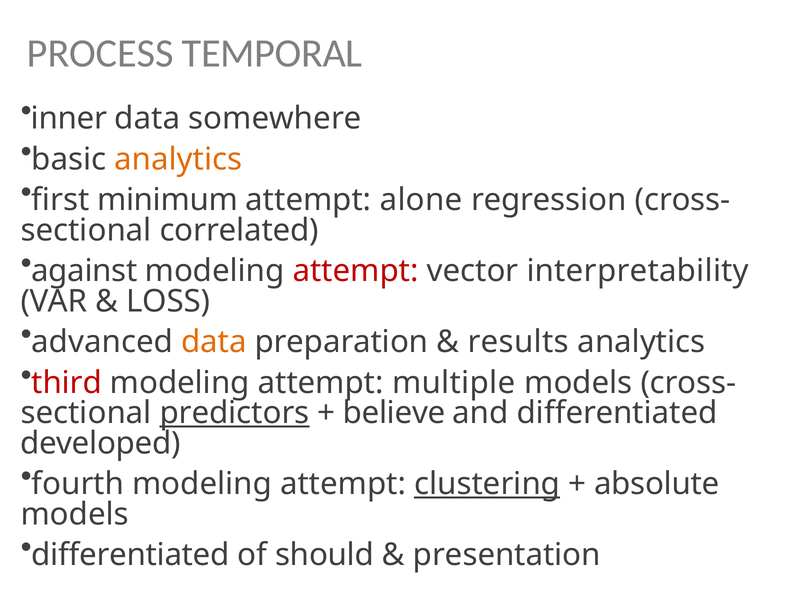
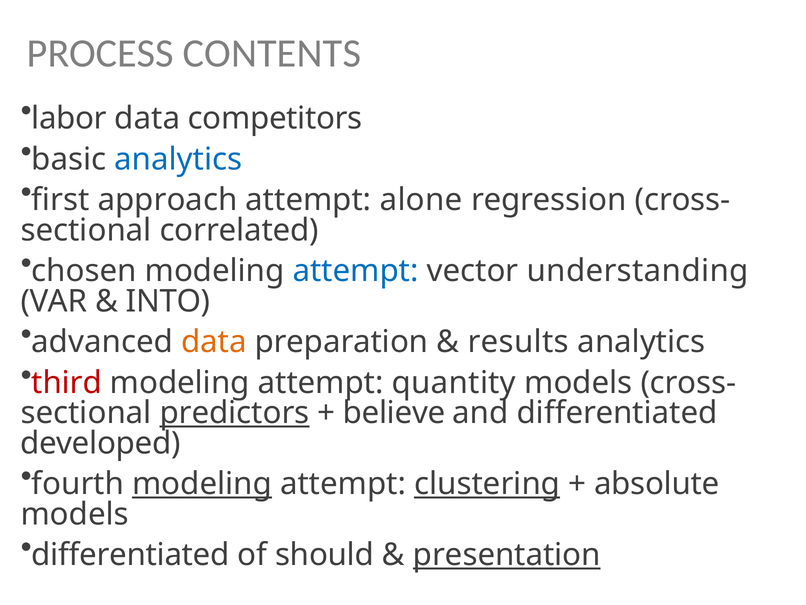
TEMPORAL: TEMPORAL -> CONTENTS (272, 53)
inner: inner -> labor (69, 118)
somewhere: somewhere -> competitors (275, 118)
analytics colour: orange -> blue (178, 159)
minimum: minimum -> approach (167, 200)
against: against -> chosen (84, 271)
attempt colour: red -> blue (356, 271)
interpretability: interpretability -> understanding (638, 271)
LOSS: LOSS -> INTO (168, 301)
multiple: multiple -> quantity (454, 383)
modeling underline: none -> present (202, 484)
presentation underline: none -> present (507, 555)
